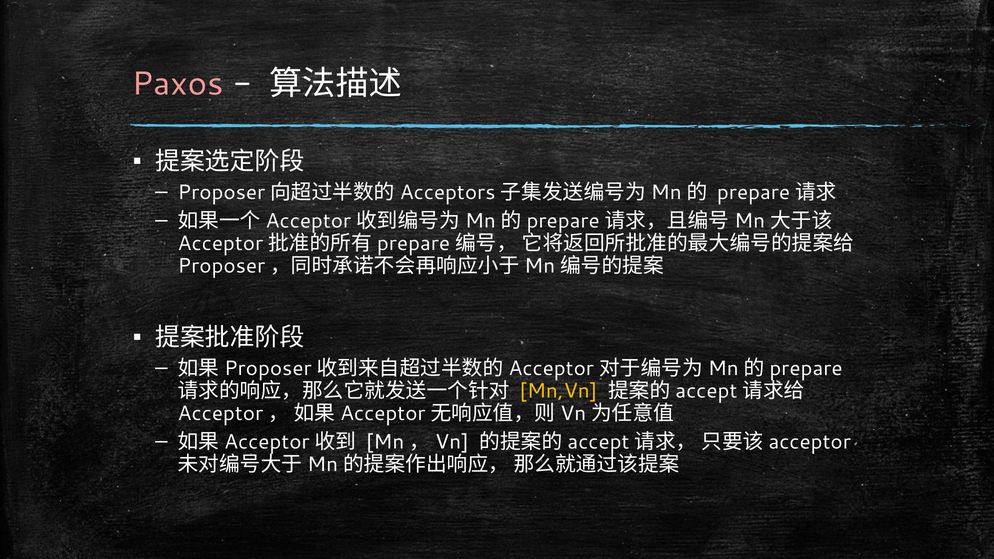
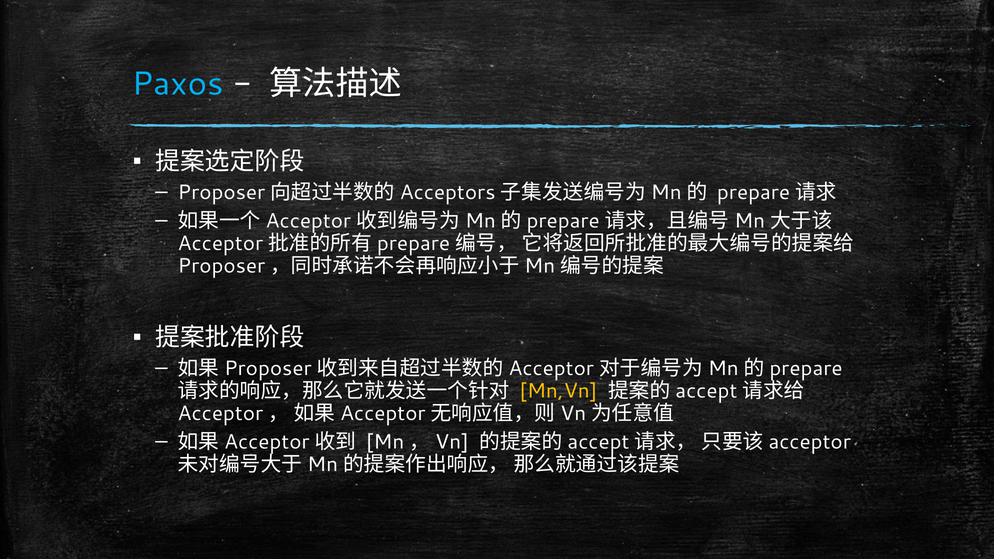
Paxos colour: pink -> light blue (178, 84)
